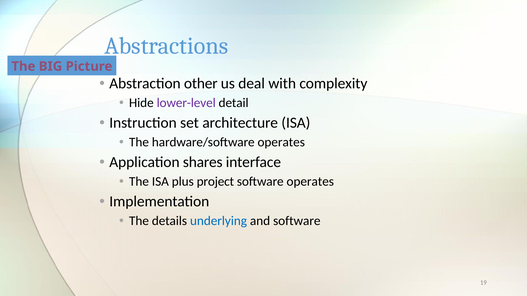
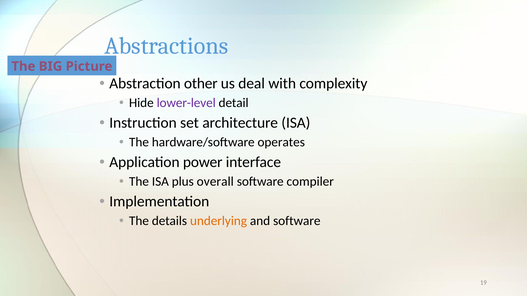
shares: shares -> power (203, 162)
project: project -> overall (215, 182)
software operates: operates -> compiler (310, 182)
underlying colour: blue -> orange (218, 221)
